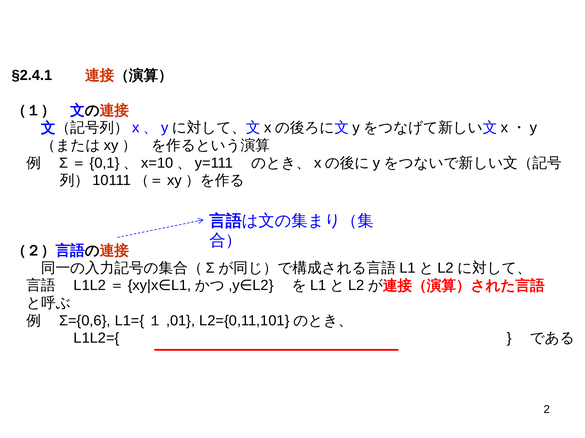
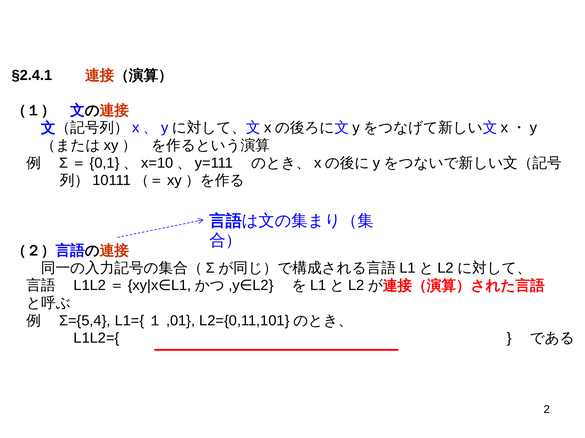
Σ={0,6: Σ={0,6 -> Σ={5,4 (85, 321)
